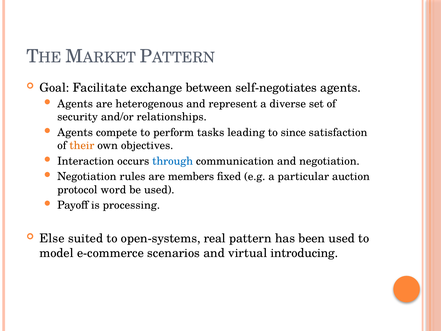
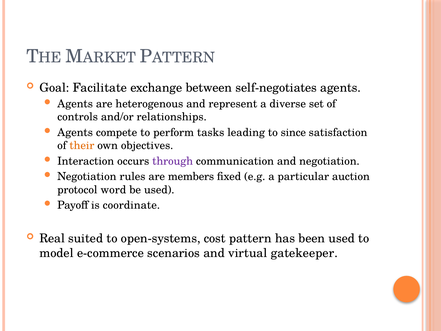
security: security -> controls (78, 117)
through colour: blue -> purple (173, 161)
processing: processing -> coordinate (131, 205)
Else: Else -> Real (52, 238)
real: real -> cost (215, 238)
introducing: introducing -> gatekeeper (304, 253)
